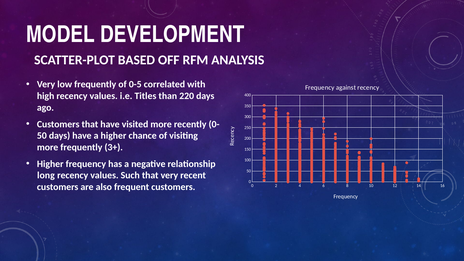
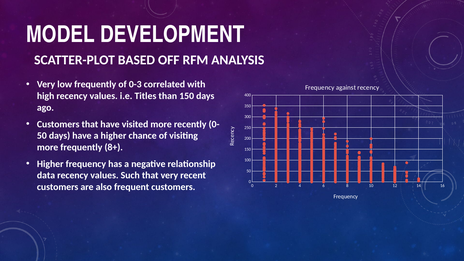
0-5: 0-5 -> 0-3 (135, 84)
than 220: 220 -> 150 (187, 96)
3+: 3+ -> 8+ (114, 147)
long: long -> data (46, 175)
